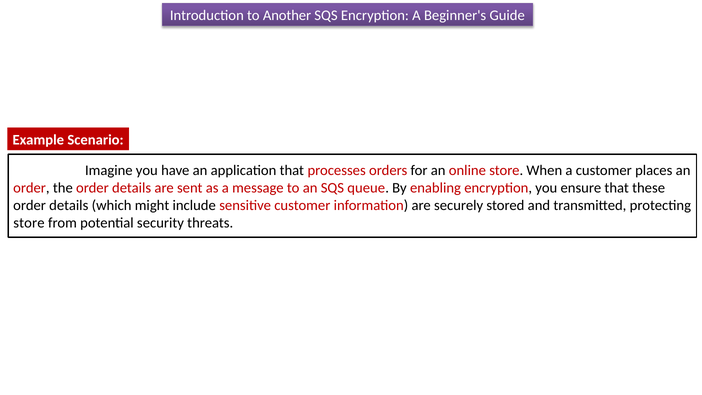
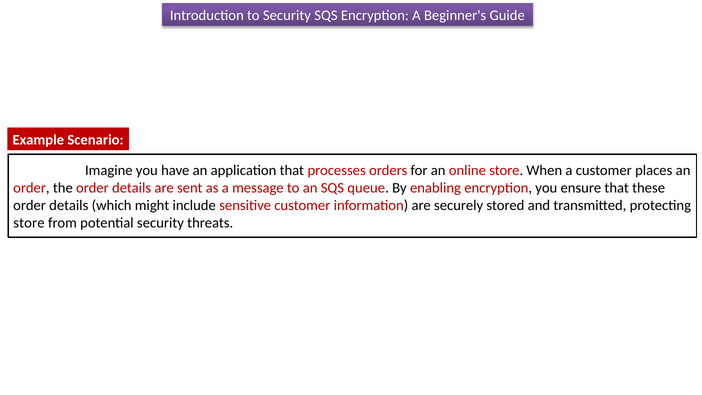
to Another: Another -> Security (287, 15)
